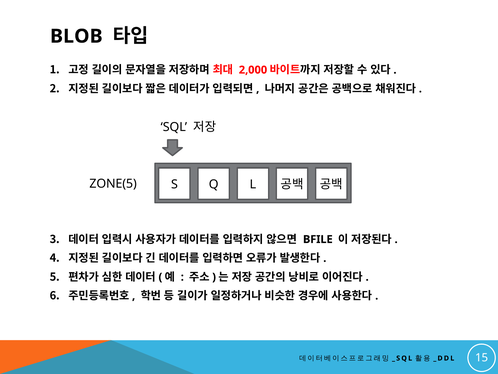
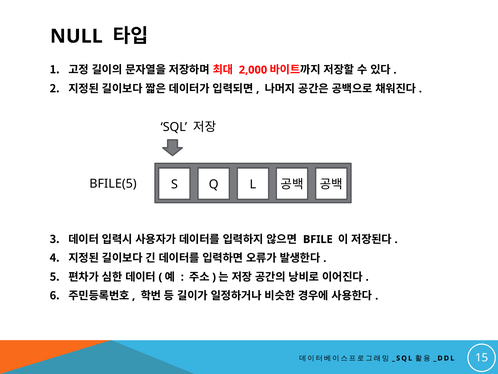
BLOB: BLOB -> NULL (76, 36)
ZONE(5: ZONE(5 -> BFILE(5 (113, 184)
